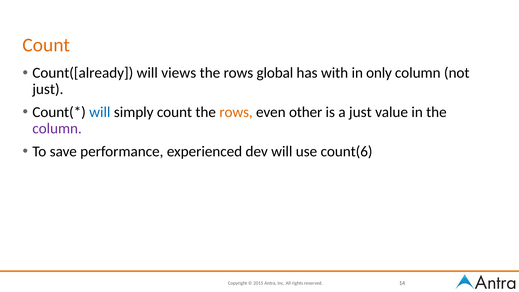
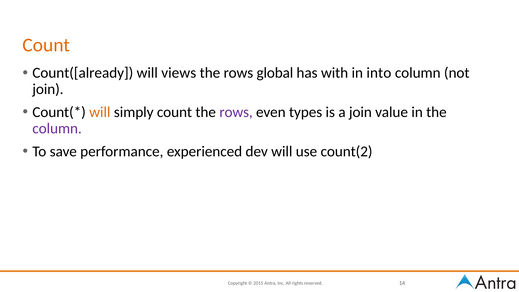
only: only -> into (379, 73)
just: just -> join (48, 89)
will colour: blue -> orange (100, 112)
rows colour: orange -> purple (236, 112)
other: other -> types (306, 112)
a just: just -> join (360, 112)
count(6: count(6 -> count(2 (347, 151)
